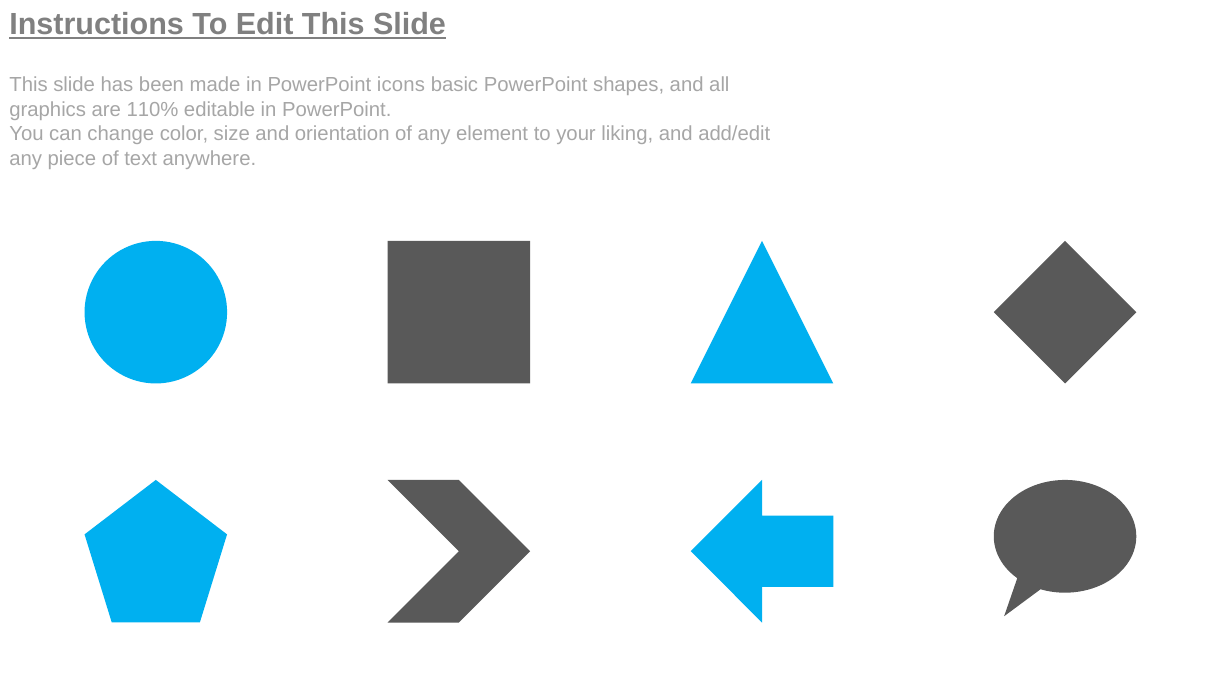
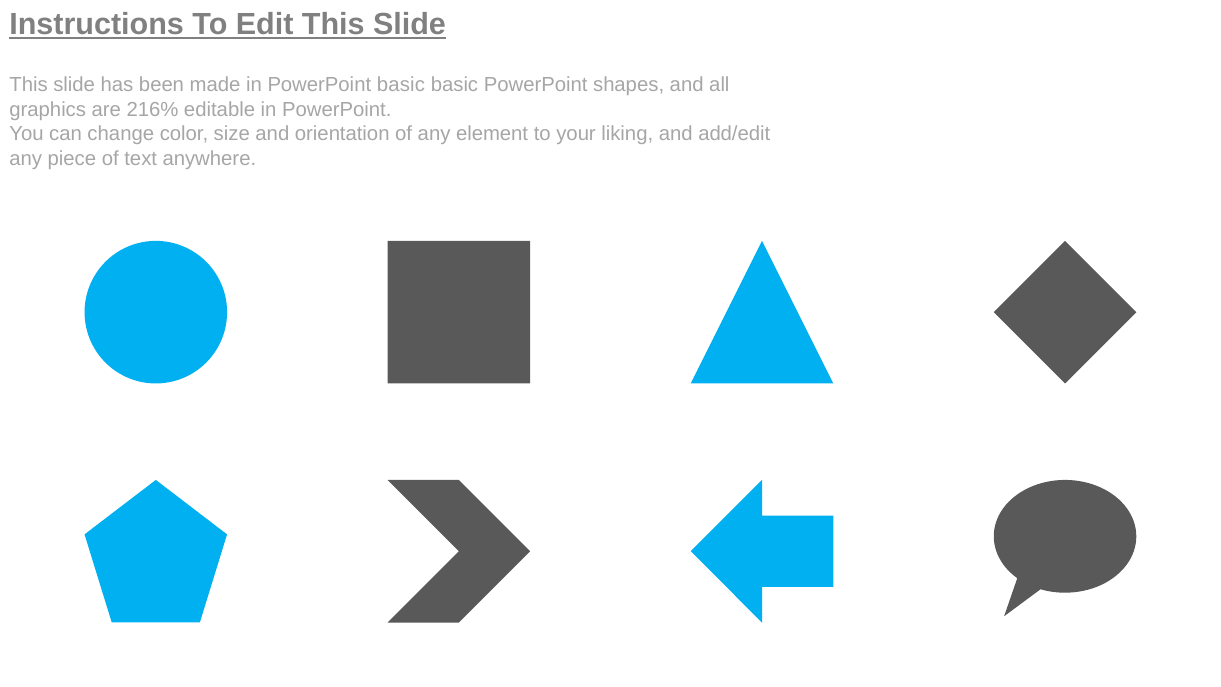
PowerPoint icons: icons -> basic (401, 85)
110%: 110% -> 216% (152, 110)
